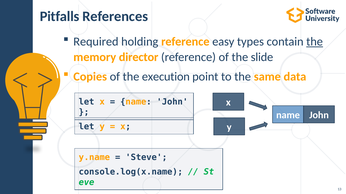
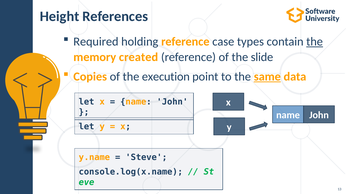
Pitfalls: Pitfalls -> Height (60, 16)
easy: easy -> case (223, 42)
director: director -> created (139, 57)
same underline: none -> present (267, 77)
